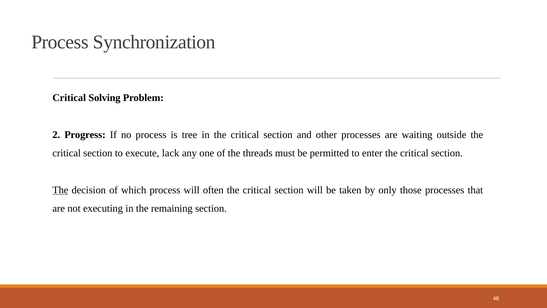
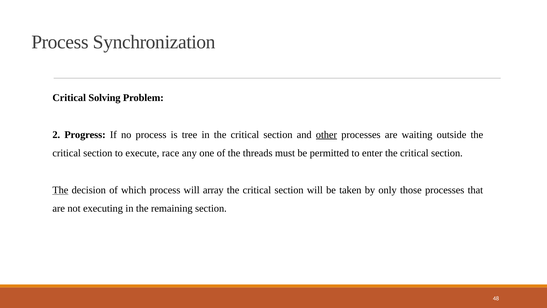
other underline: none -> present (326, 135)
lack: lack -> race (171, 153)
often: often -> array (213, 190)
